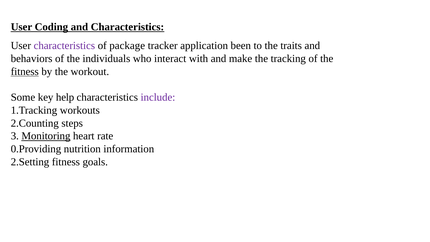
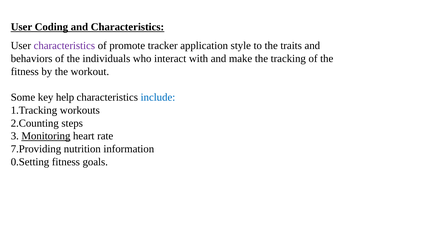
package: package -> promote (127, 46)
been: been -> style (241, 46)
fitness underline: present -> none (25, 72)
include colour: purple -> blue (158, 97)
0.Providing: 0.Providing -> 7.Providing (36, 149)
2.Setting: 2.Setting -> 0.Setting (30, 162)
